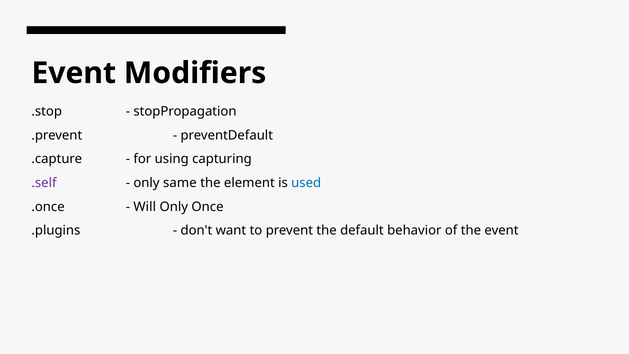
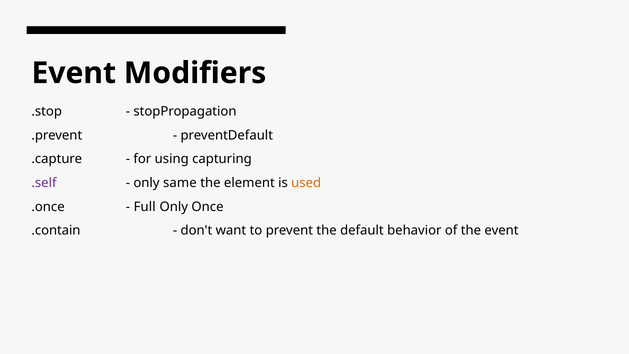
used colour: blue -> orange (306, 183)
Will: Will -> Full (145, 207)
.plugins: .plugins -> .contain (56, 231)
